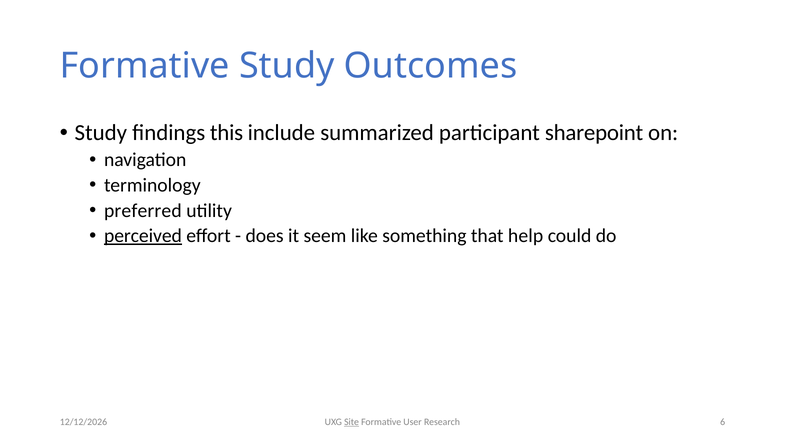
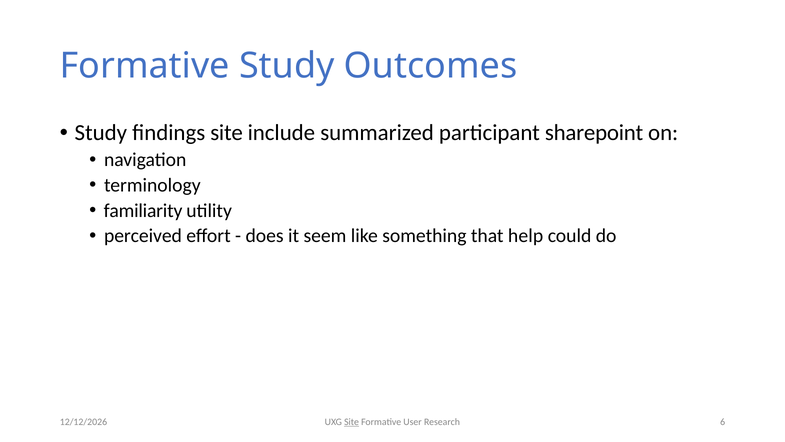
findings this: this -> site (227, 133)
preferred: preferred -> familiarity (143, 210)
perceived underline: present -> none (143, 236)
